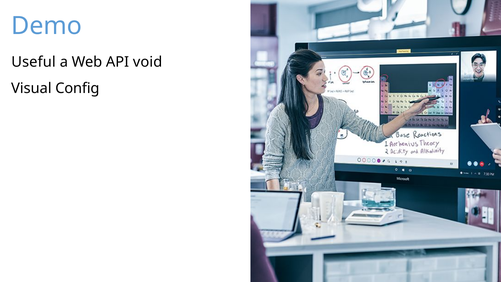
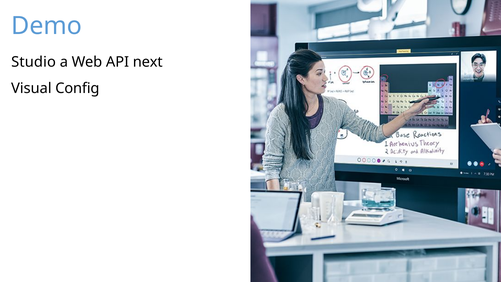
Useful: Useful -> Studio (34, 62)
void: void -> next (148, 62)
